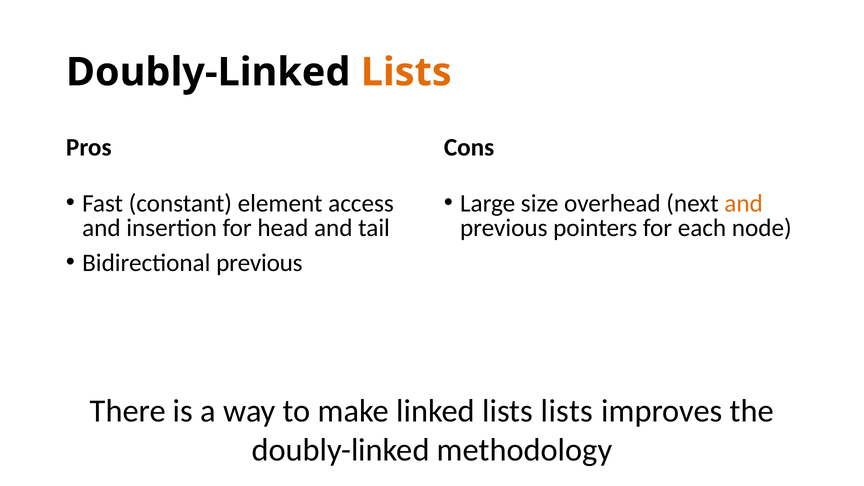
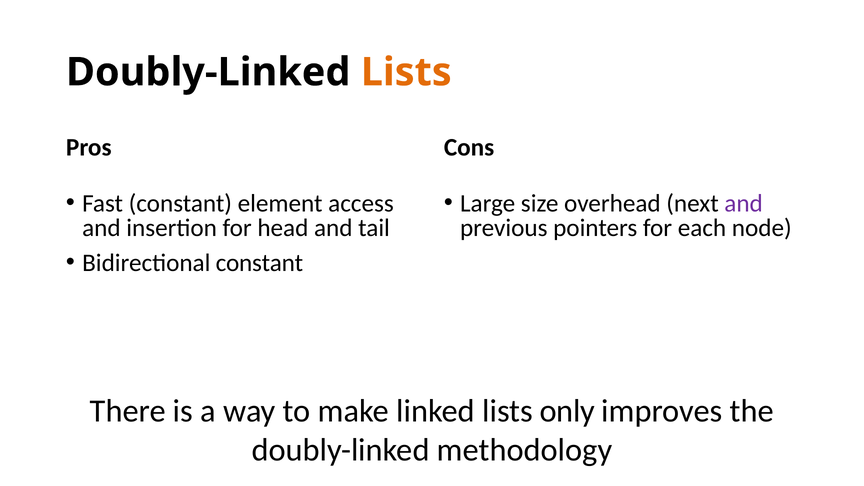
and colour: orange -> purple (744, 204)
Bidirectional previous: previous -> constant (259, 263)
lists lists: lists -> only (567, 411)
